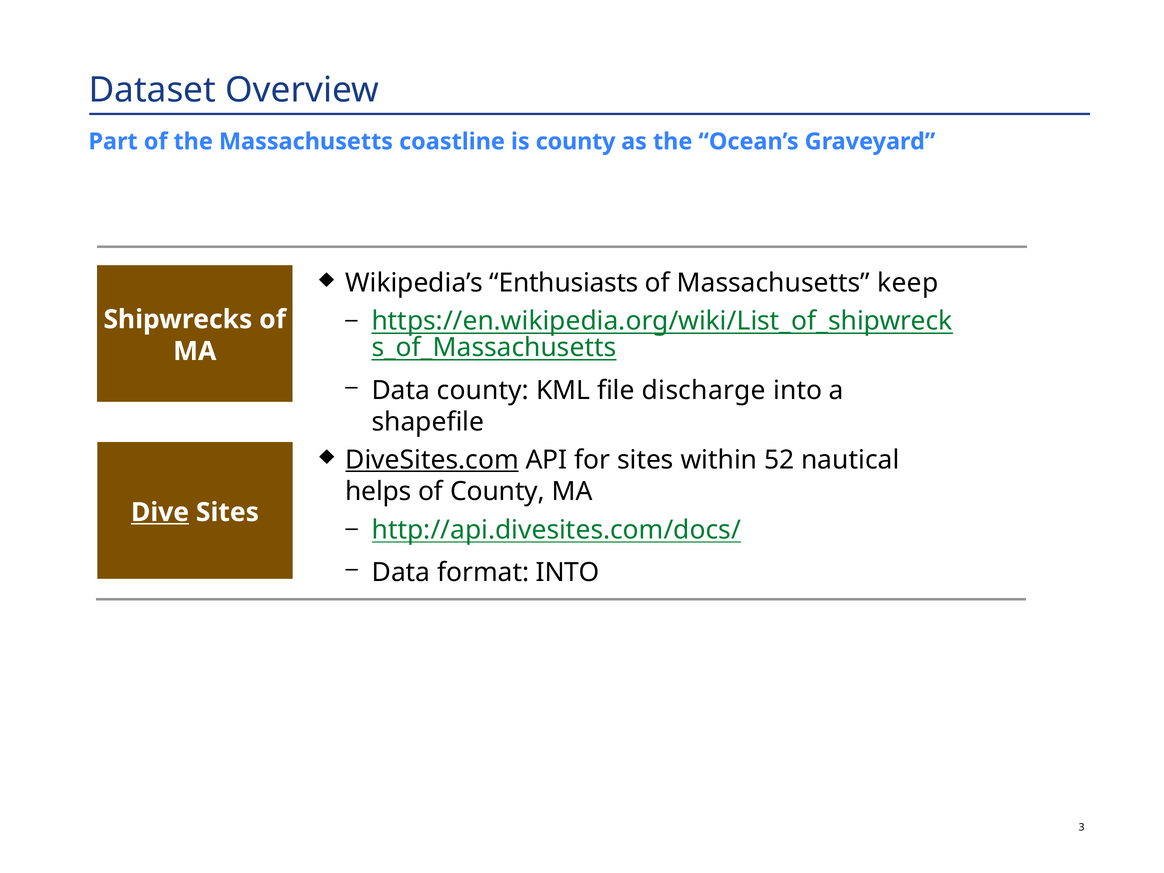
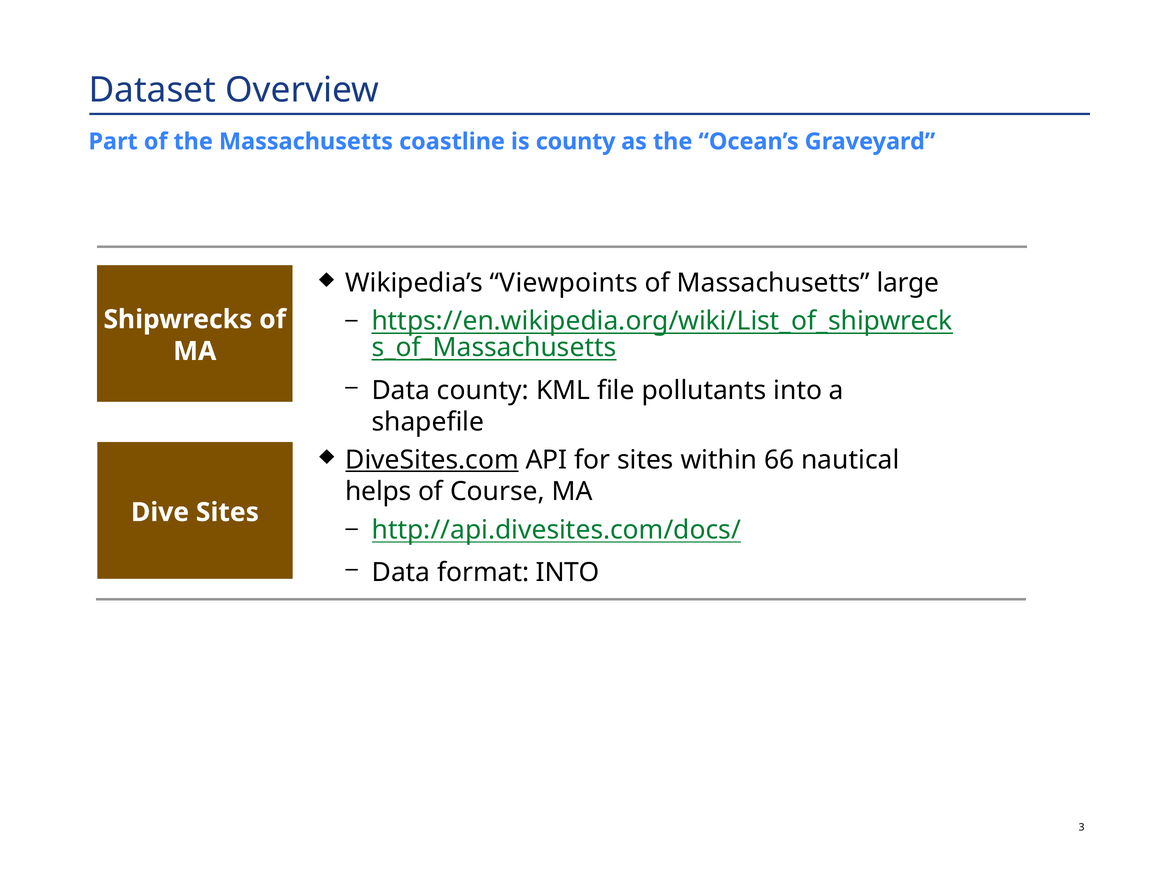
Enthusiasts: Enthusiasts -> Viewpoints (564, 283)
keep: keep -> large (908, 283)
discharge: discharge -> pollutants (704, 390)
52: 52 -> 66 (779, 460)
of County: County -> Course (497, 492)
Dive underline: present -> none (160, 512)
